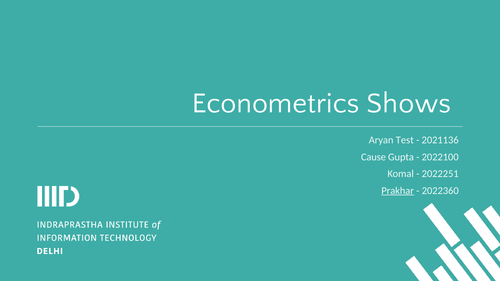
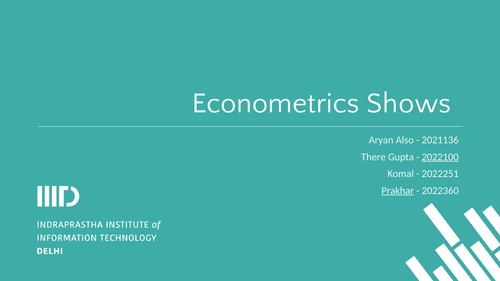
Test: Test -> Also (405, 140)
Cause: Cause -> There (373, 157)
2022100 underline: none -> present (440, 157)
